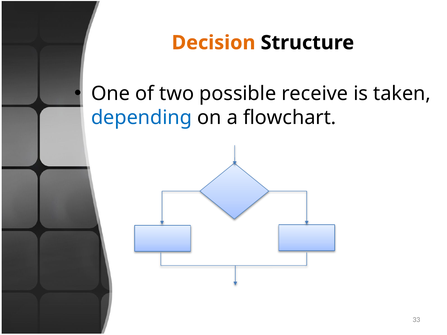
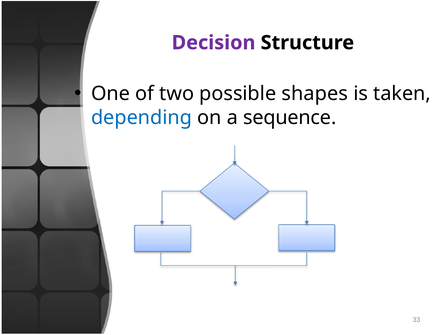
Decision colour: orange -> purple (214, 43)
receive: receive -> shapes (315, 94)
flowchart: flowchart -> sequence (290, 118)
